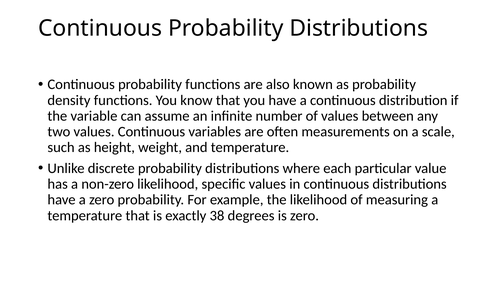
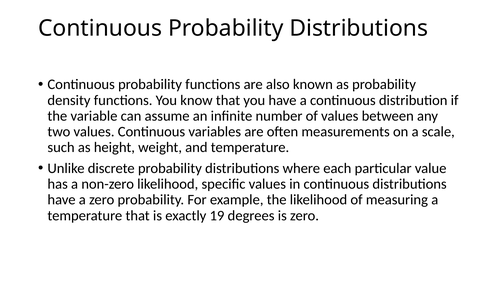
38: 38 -> 19 (217, 216)
